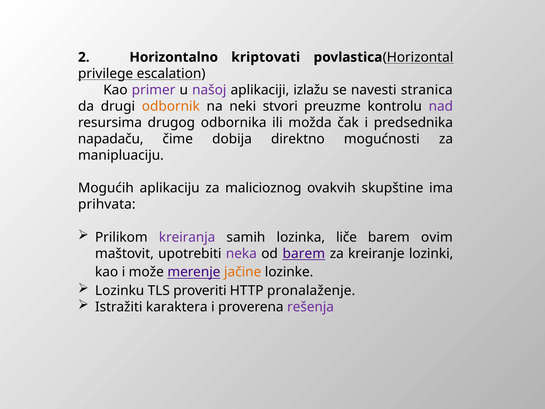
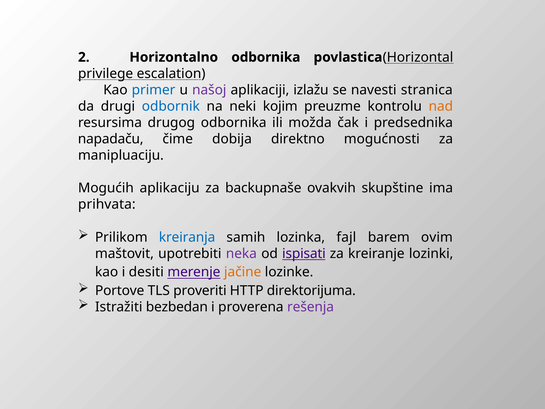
Horizontalno kriptovati: kriptovati -> odbornika (266, 57)
primer colour: purple -> blue (154, 90)
odbornik colour: orange -> blue (171, 106)
stvori: stvori -> kojim (280, 106)
nad colour: purple -> orange (441, 106)
malicioznog: malicioznog -> backupnaše (263, 188)
kreiranja colour: purple -> blue (187, 237)
liče: liče -> fajl (346, 237)
od barem: barem -> ispisati (304, 253)
može: može -> desiti (146, 272)
Lozinku: Lozinku -> Portove (120, 290)
pronalaženje: pronalaženje -> direktorijuma (311, 290)
karaktera: karaktera -> bezbedan (177, 307)
